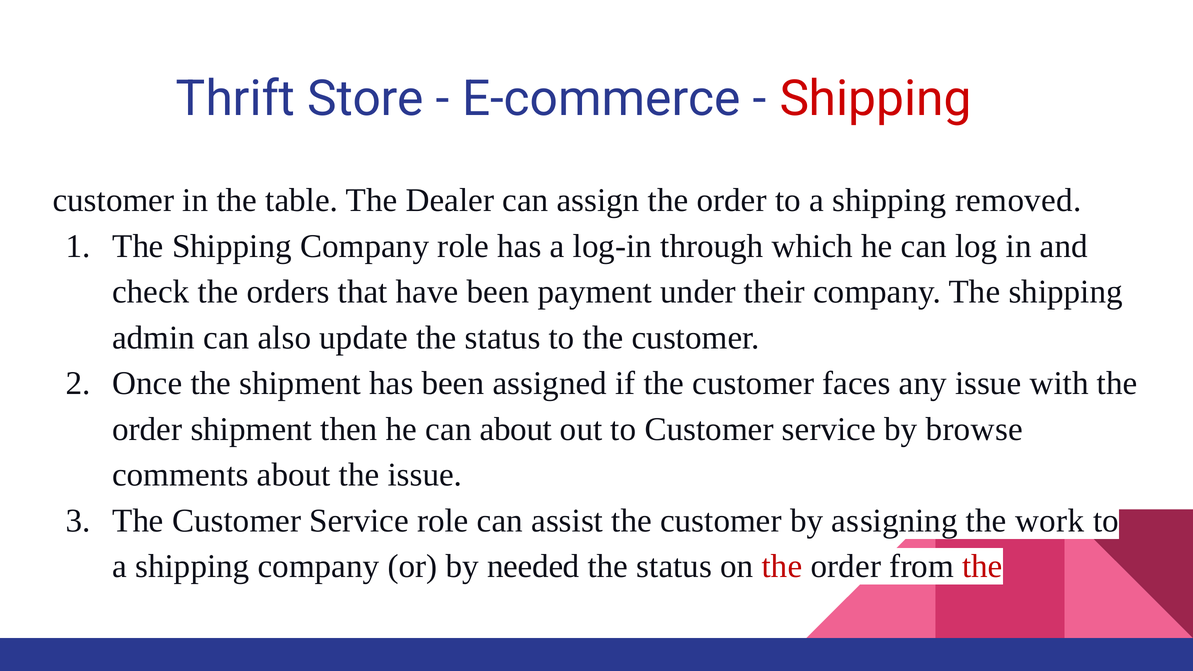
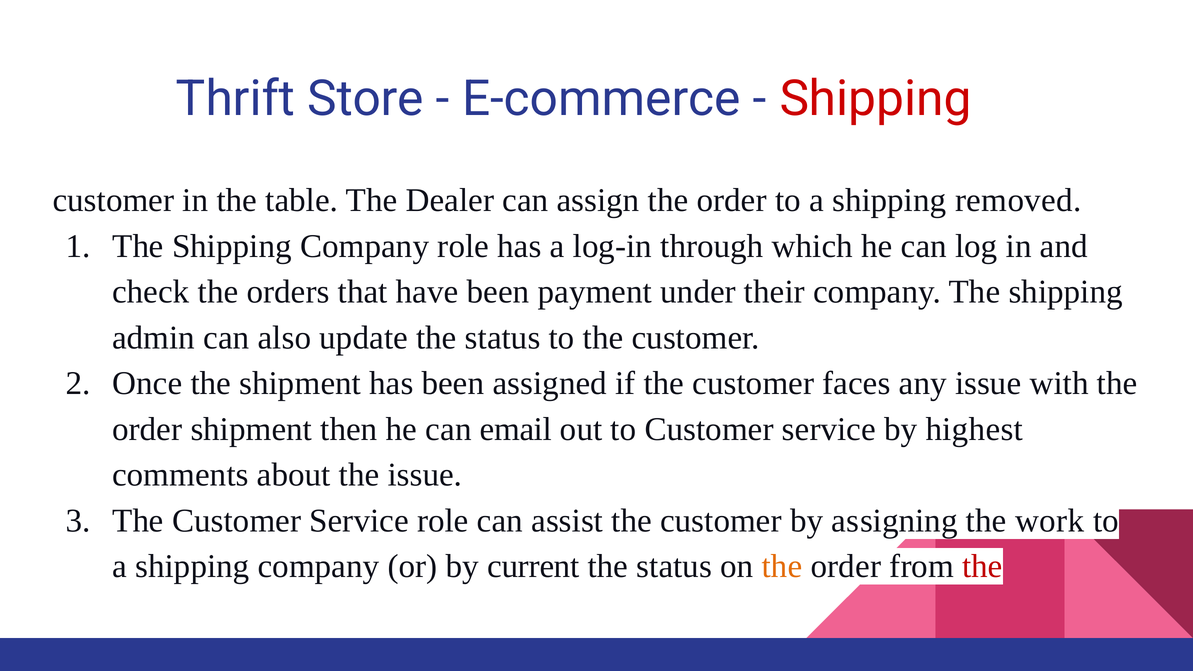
can about: about -> email (516, 429)
browse: browse -> highest (974, 429)
needed: needed -> current (533, 567)
the colour: red -> orange (782, 567)
